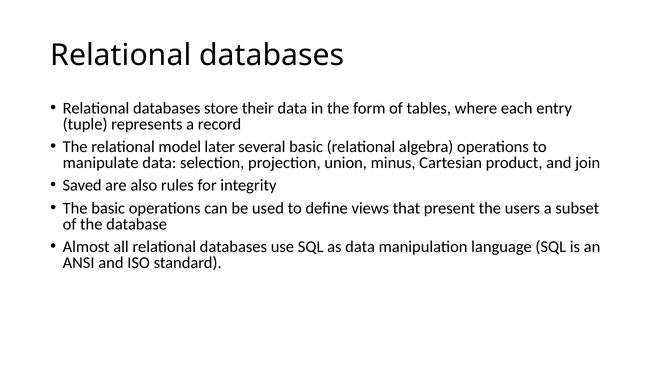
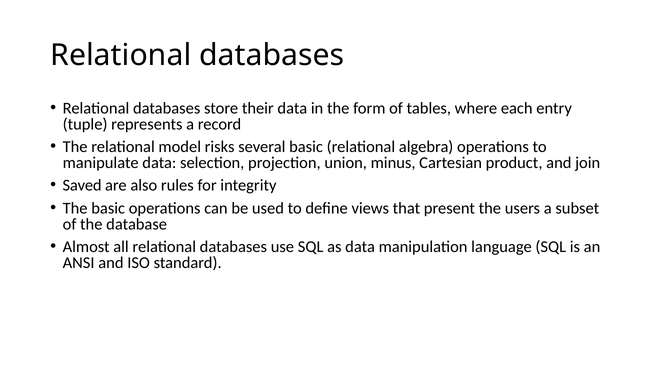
later: later -> risks (220, 147)
